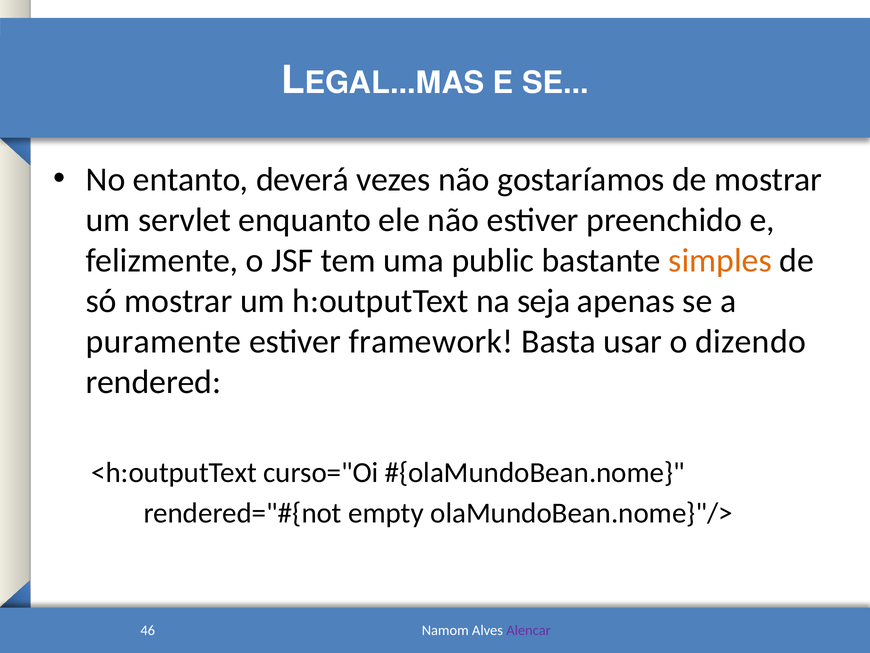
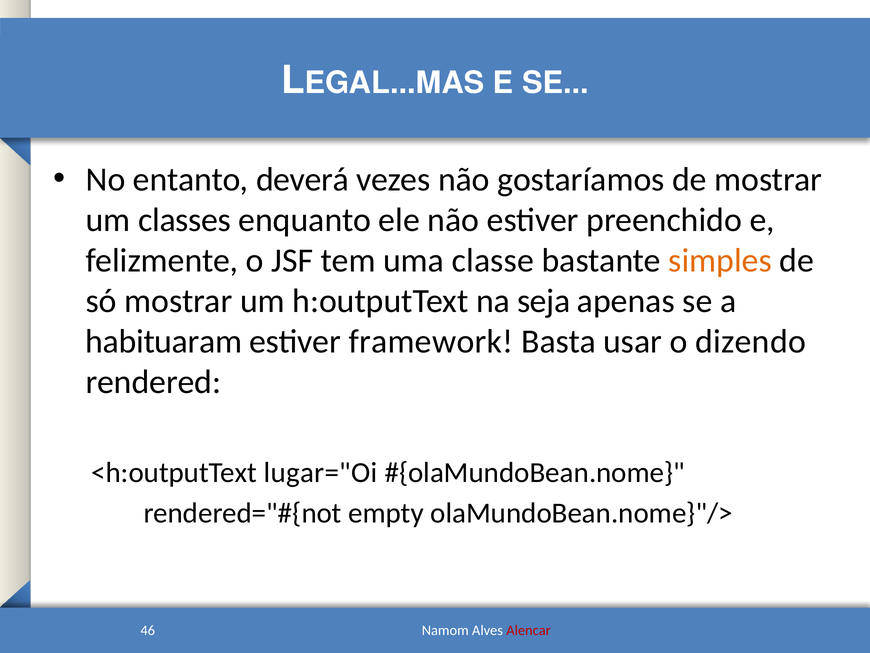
servlet: servlet -> classes (185, 220)
public: public -> classe (493, 260)
puramente: puramente -> habituaram (164, 341)
curso="Oi: curso="Oi -> lugar="Oi (321, 472)
Alencar colour: purple -> red (529, 630)
